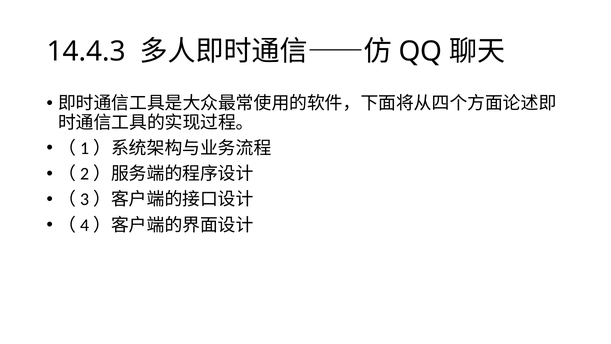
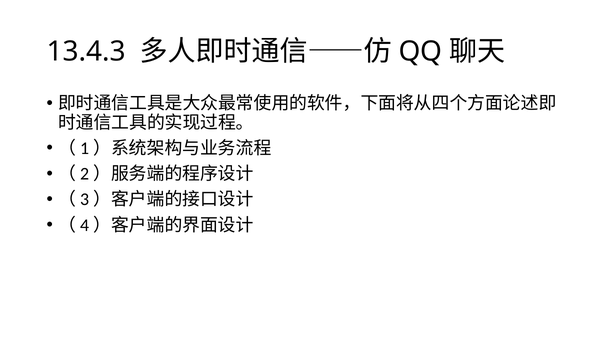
14.4.3: 14.4.3 -> 13.4.3 (86, 51)
